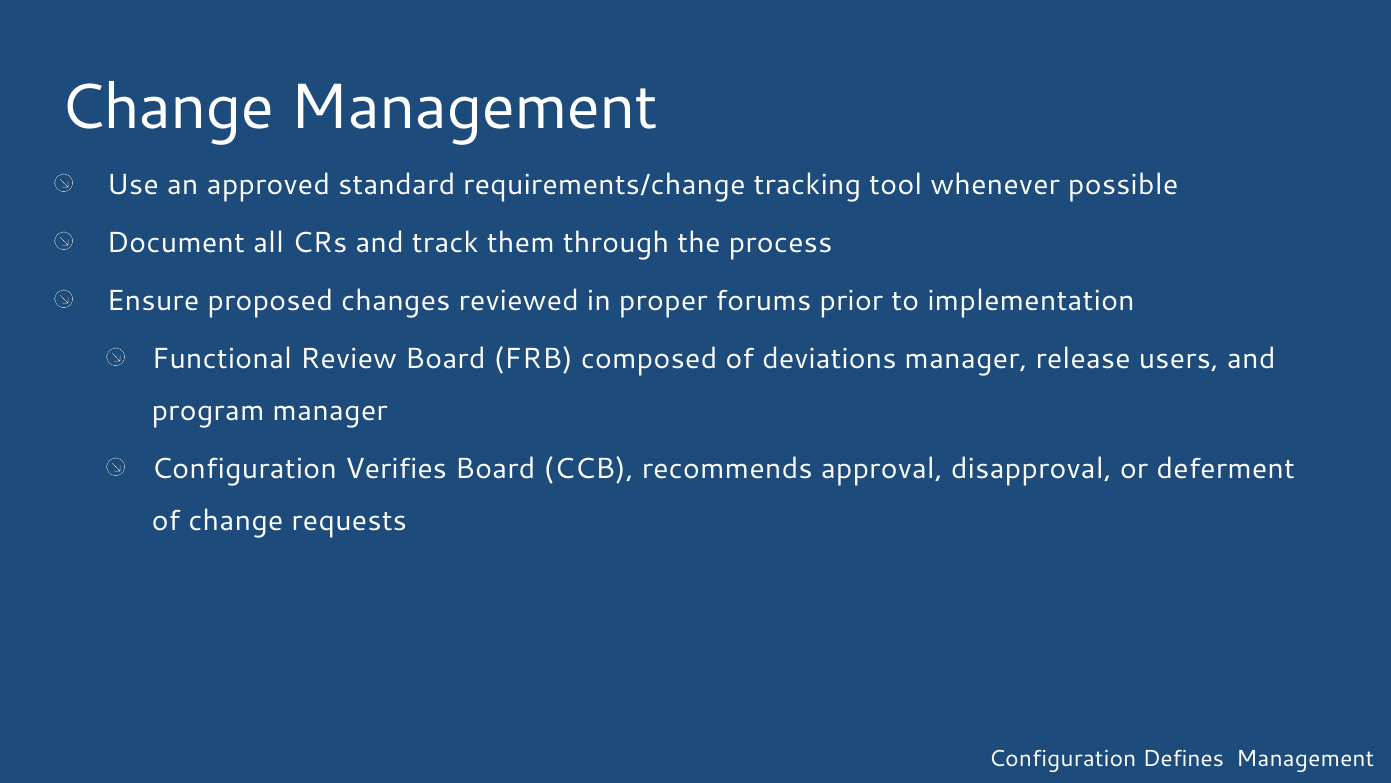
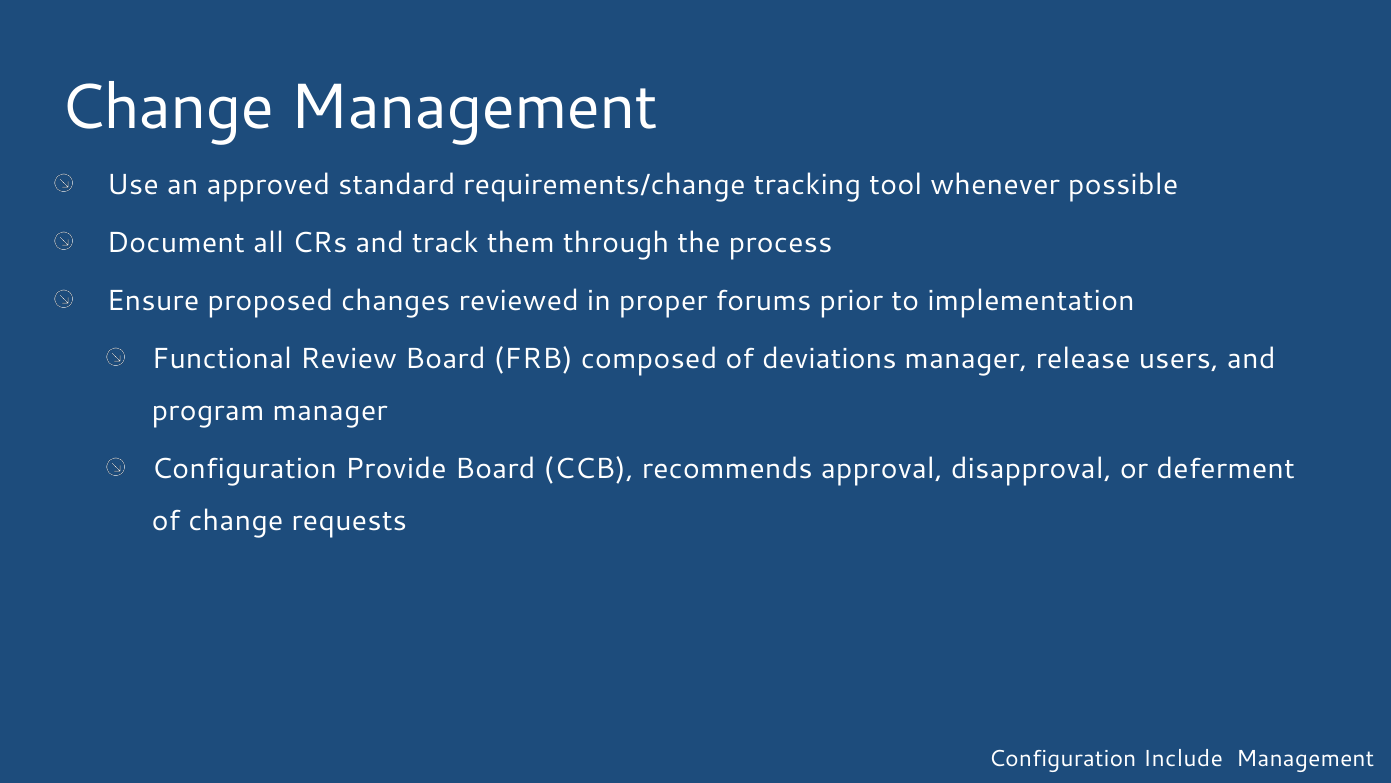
Verifies: Verifies -> Provide (396, 469)
Defines: Defines -> Include (1183, 758)
